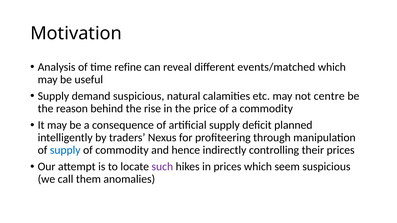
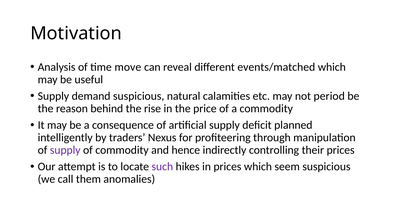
refine: refine -> move (128, 67)
centre: centre -> period (329, 96)
supply colour: blue -> purple (65, 150)
